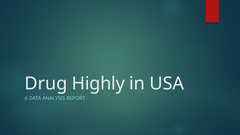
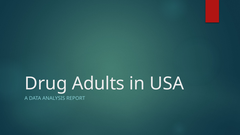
Highly: Highly -> Adults (98, 84)
